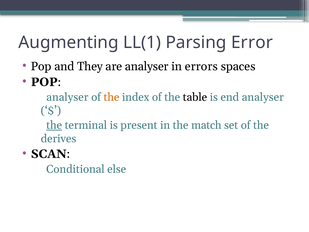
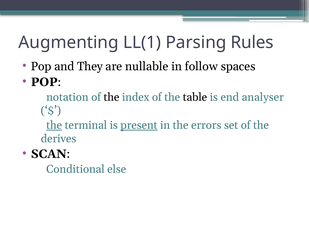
Error: Error -> Rules (252, 42)
are analyser: analyser -> nullable (147, 66)
errors: errors -> follow (201, 66)
analyser: analyser -> notation (67, 97)
the colour: orange -> black (111, 97)
present underline: none -> present (139, 125)
match: match -> errors (206, 125)
